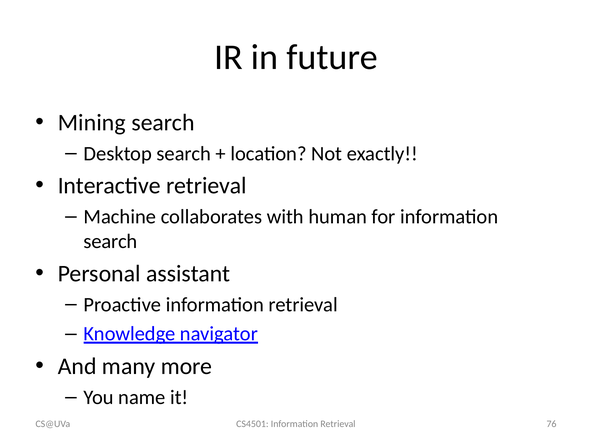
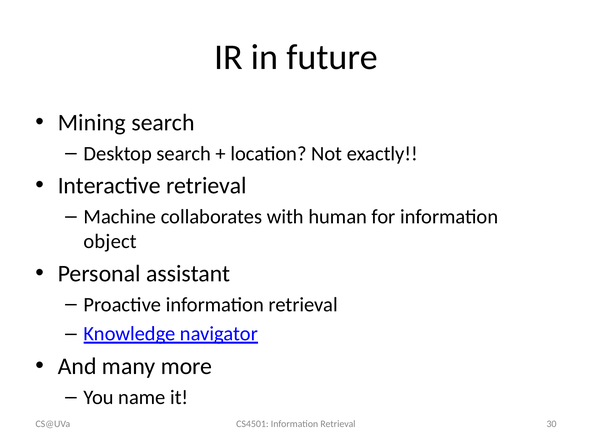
search: search -> object (110, 241)
76: 76 -> 30 (551, 424)
